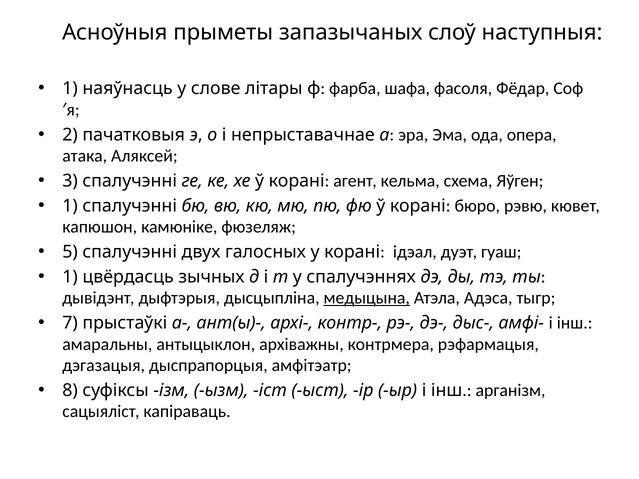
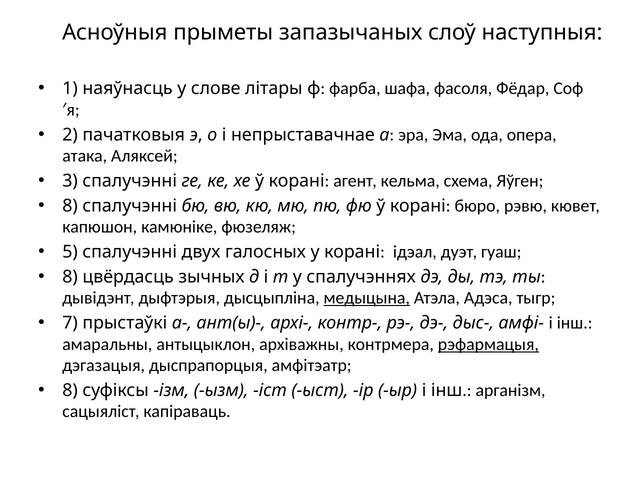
1: 1 -> 8 (70, 206)
1: 1 -> 8 (70, 277)
рэфармацыя underline: none -> present (488, 344)
